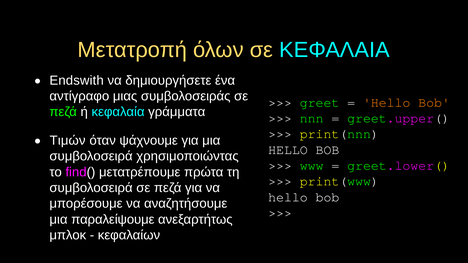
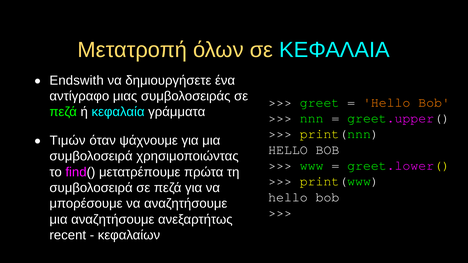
μια παραλείψουμε: παραλείψουμε -> αναζητήσουμε (113, 220)
μπλοκ: μπλοκ -> recent (68, 235)
